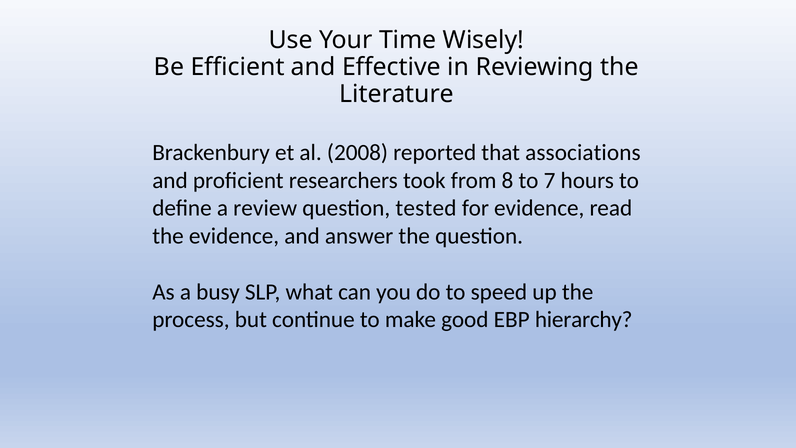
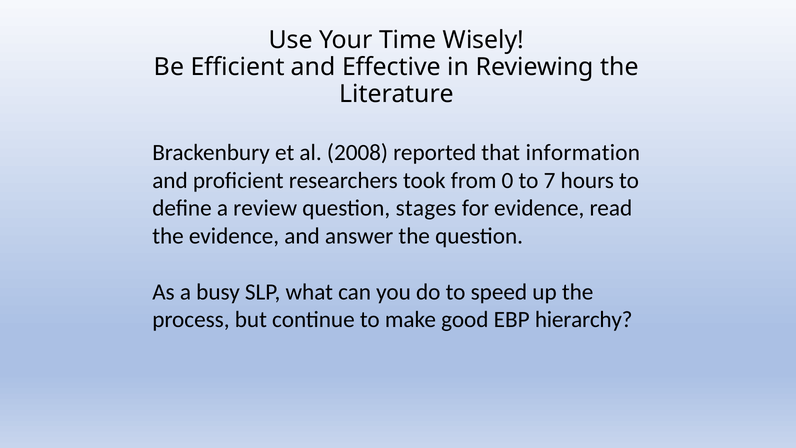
associations: associations -> information (583, 152)
8: 8 -> 0 (507, 180)
tested: tested -> stages (426, 208)
